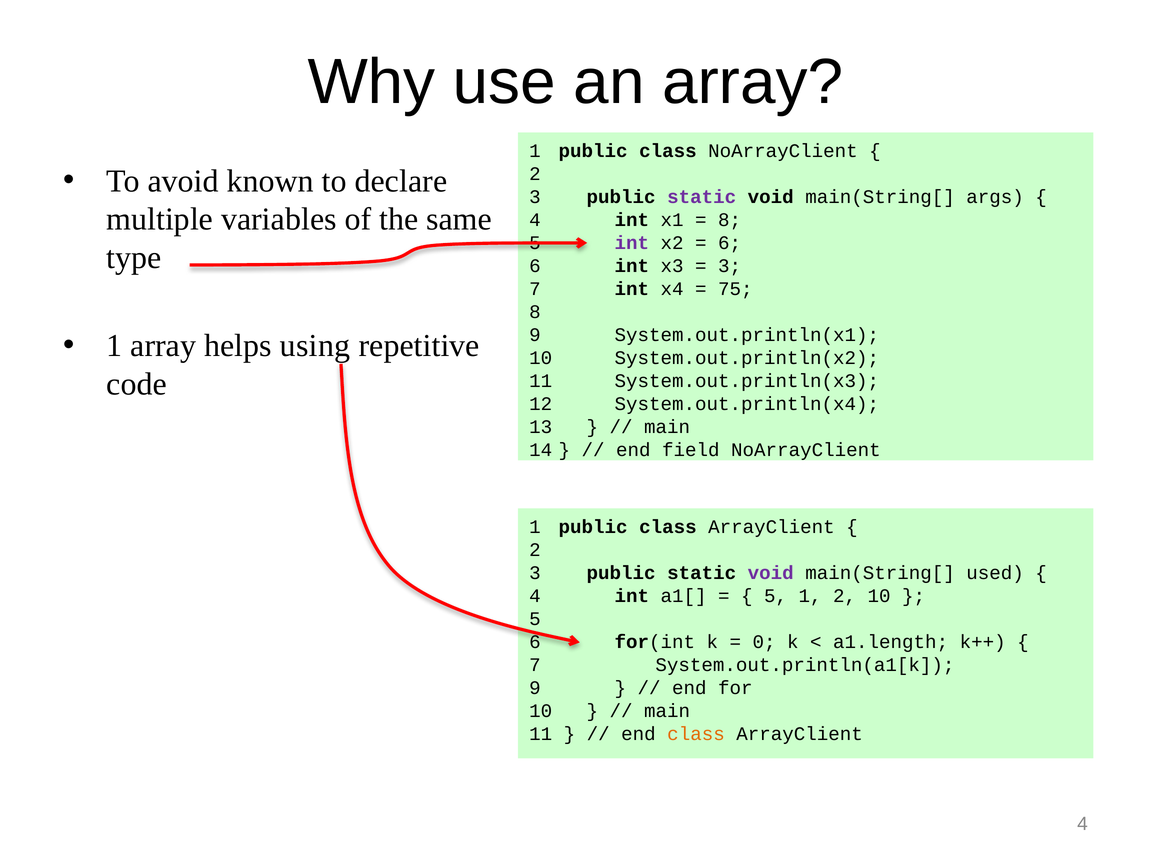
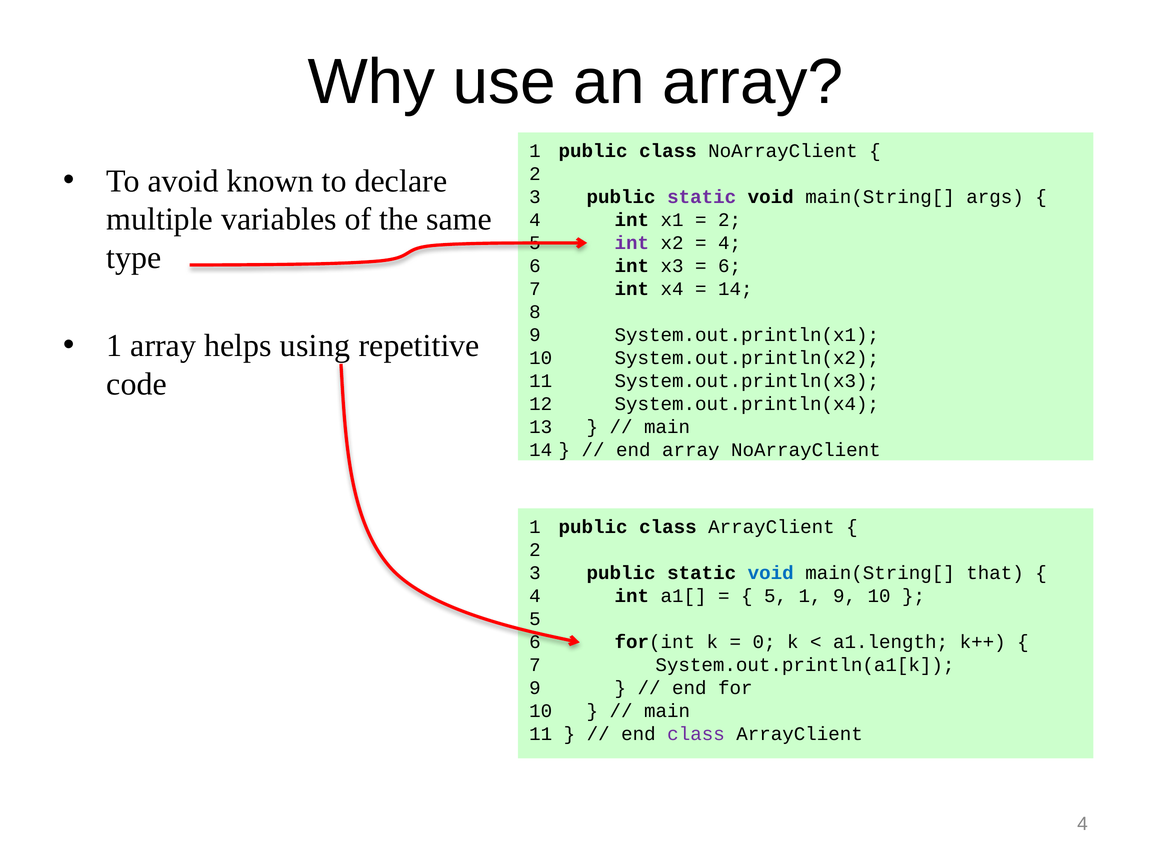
8: 8 -> 2 (730, 220)
6: 6 -> 4 (730, 243)
3: 3 -> 6 (730, 266)
75: 75 -> 14 (735, 289)
end field: field -> array (691, 450)
void colour: purple -> blue (771, 573)
used: used -> that (995, 573)
1 2: 2 -> 9 (845, 596)
class colour: orange -> purple (696, 734)
